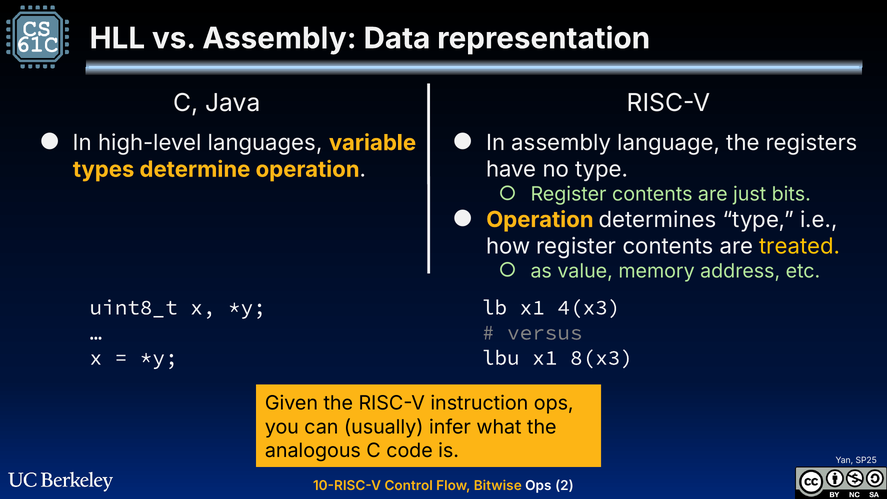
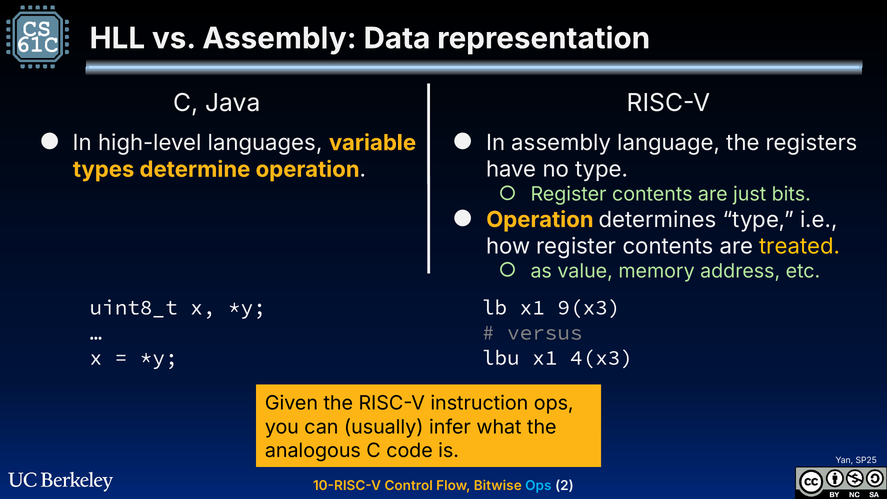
4(x3: 4(x3 -> 9(x3 (589, 307)
8(x3: 8(x3 -> 4(x3 (602, 358)
Ops colour: white -> light blue (538, 486)
